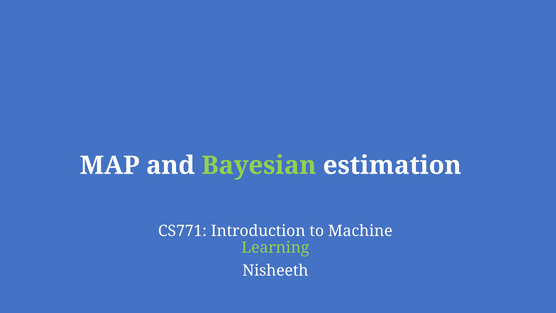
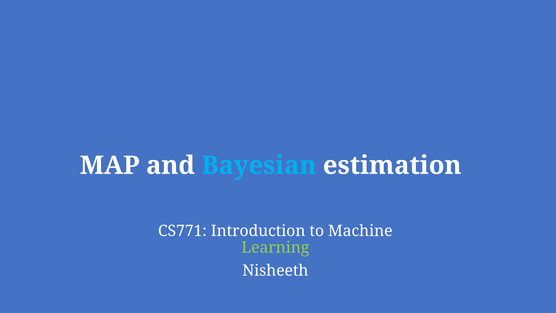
Bayesian colour: light green -> light blue (259, 165)
